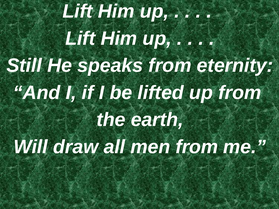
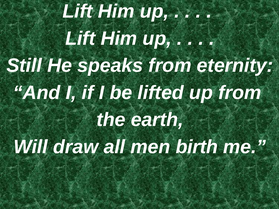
men from: from -> birth (197, 147)
